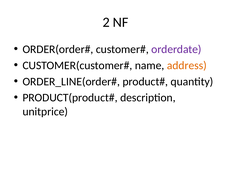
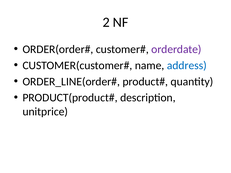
address colour: orange -> blue (187, 65)
